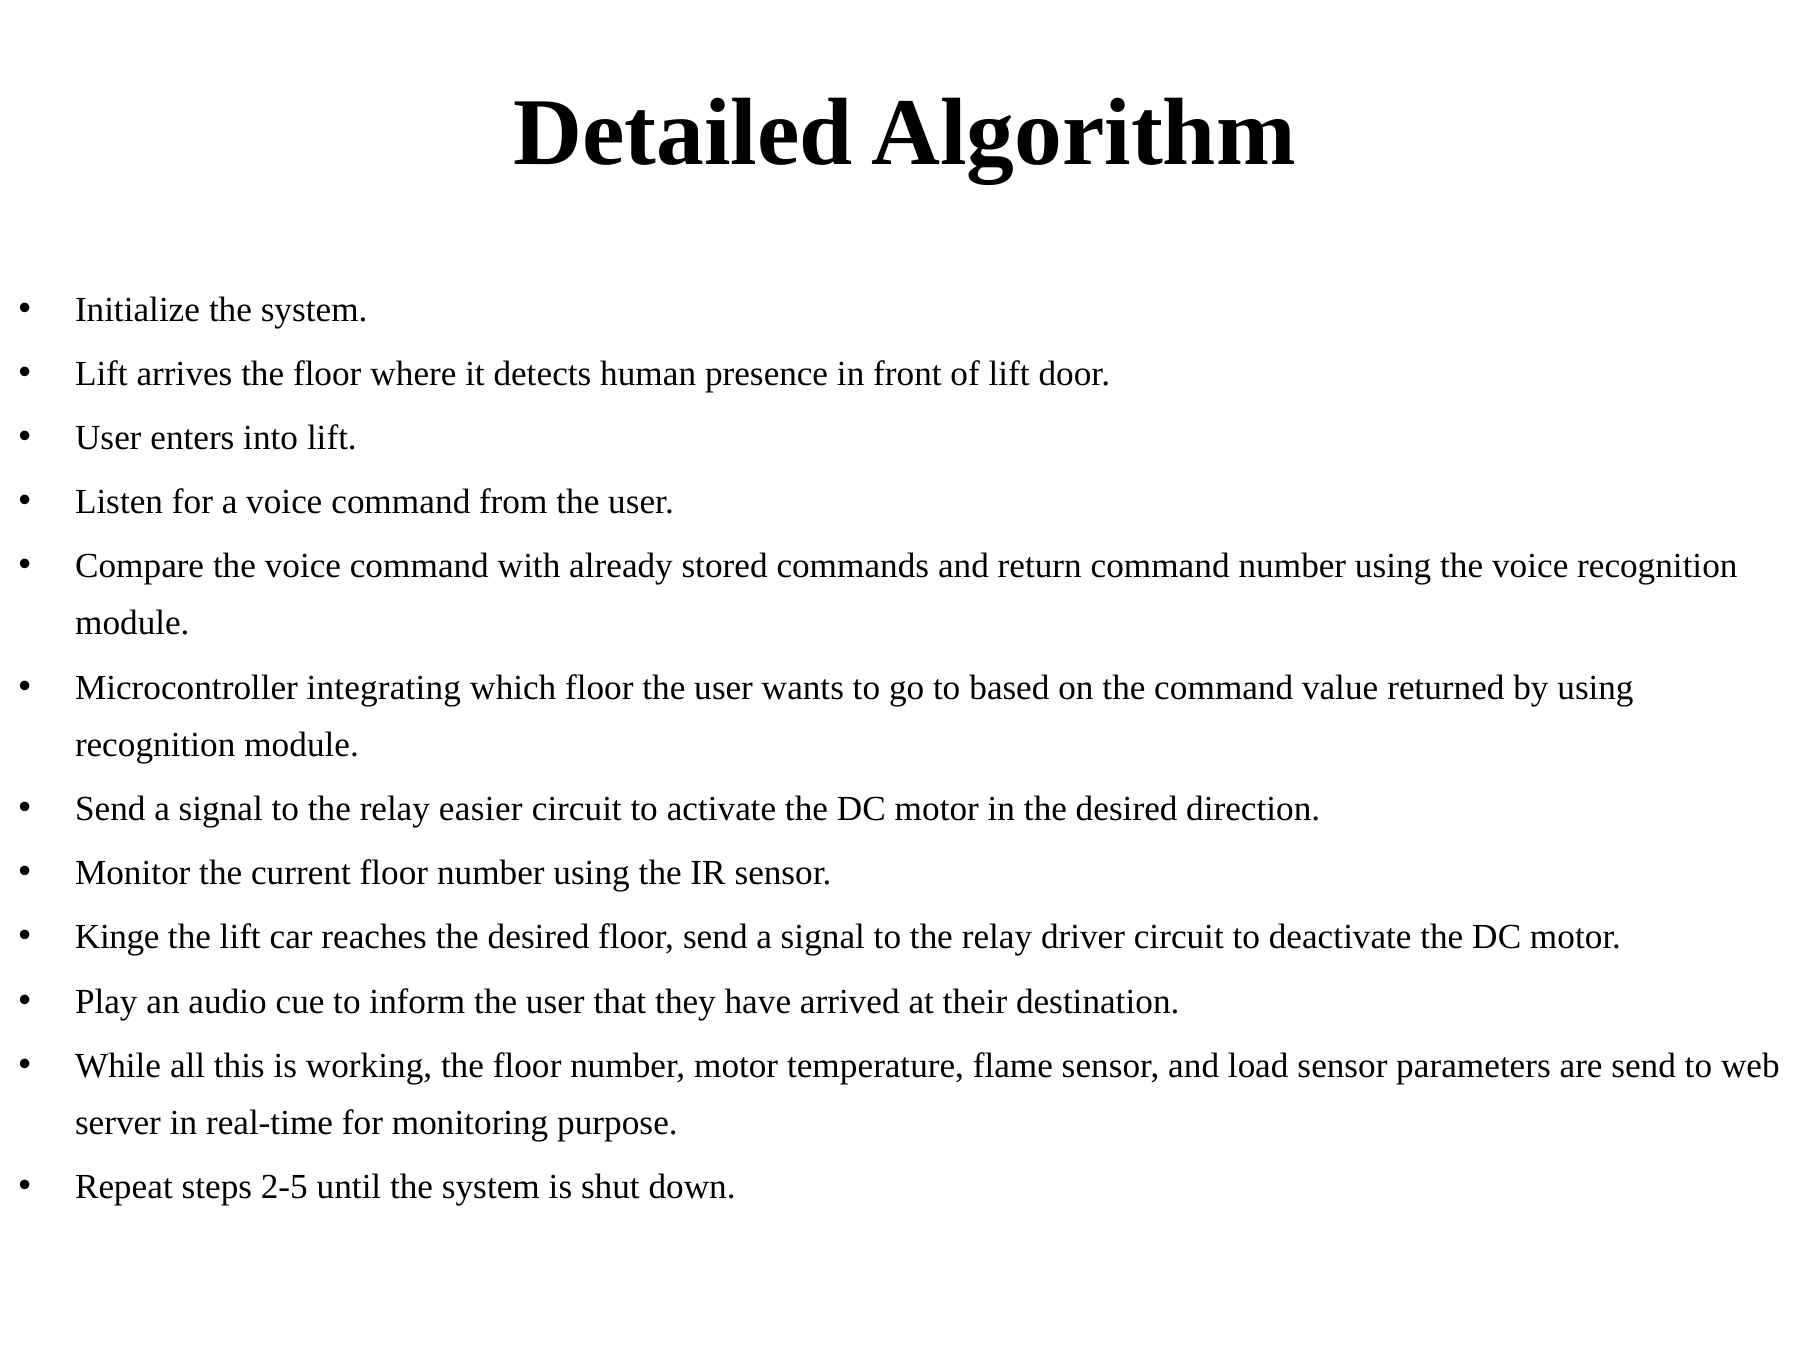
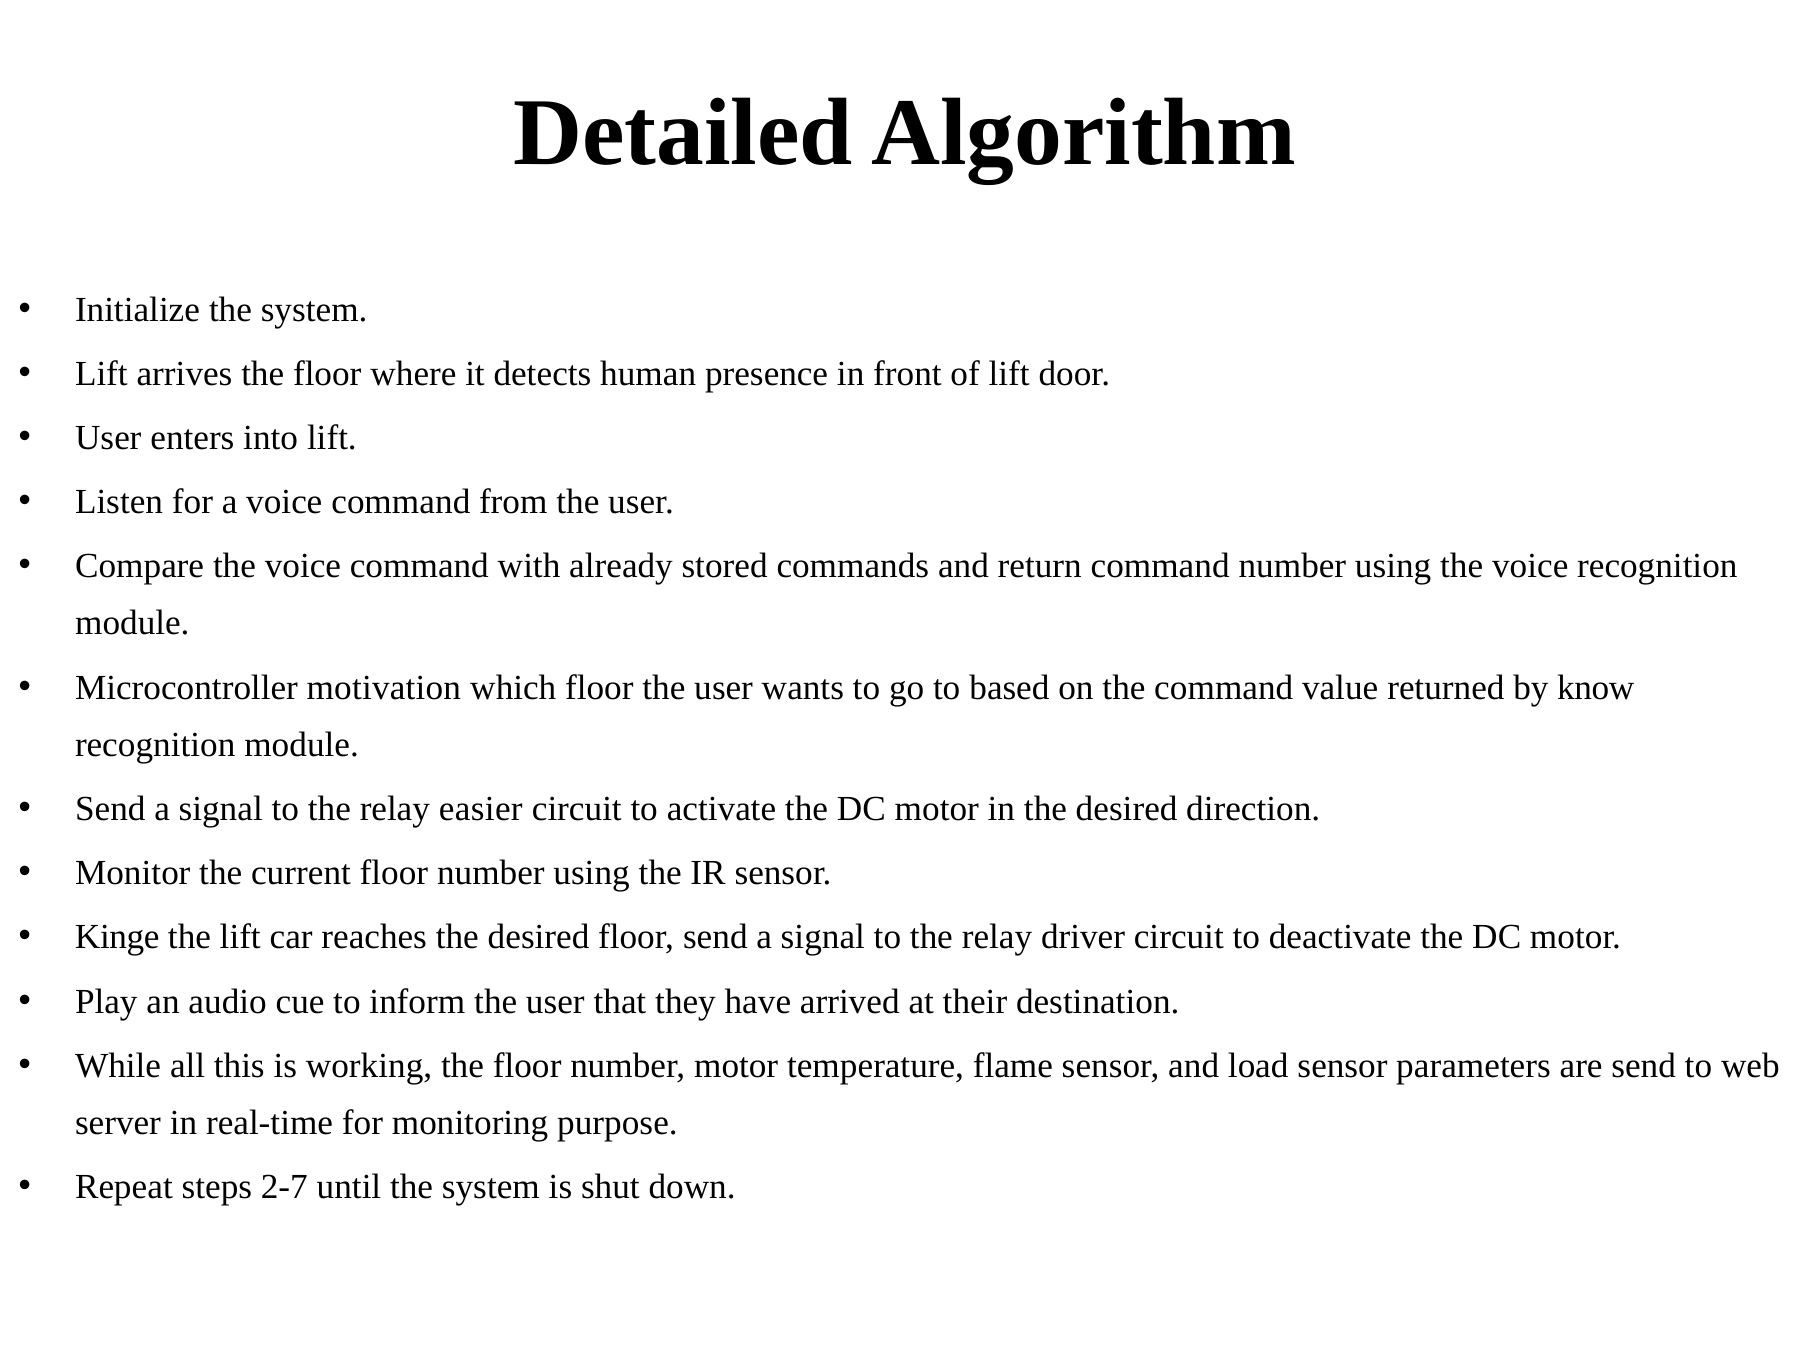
integrating: integrating -> motivation (384, 687)
by using: using -> know (1596, 687)
2-5: 2-5 -> 2-7 (284, 1187)
